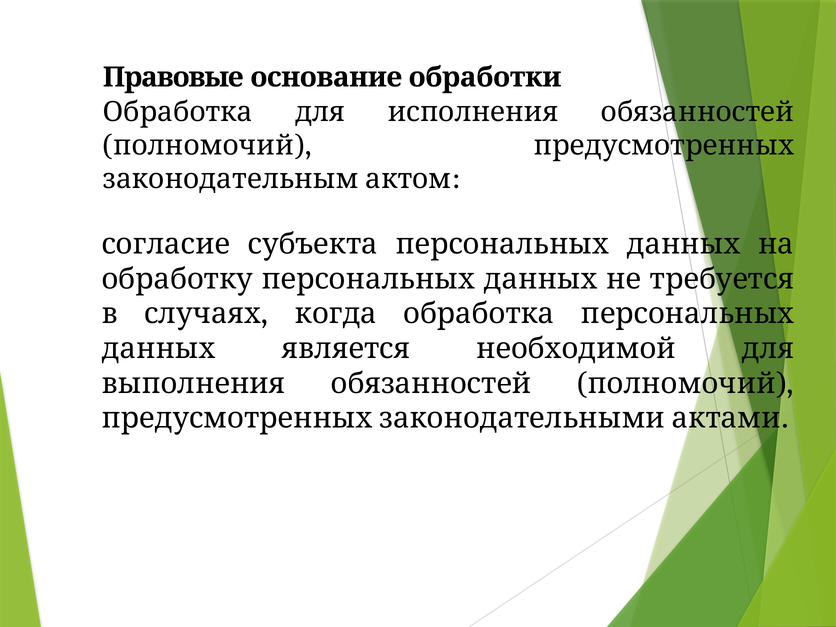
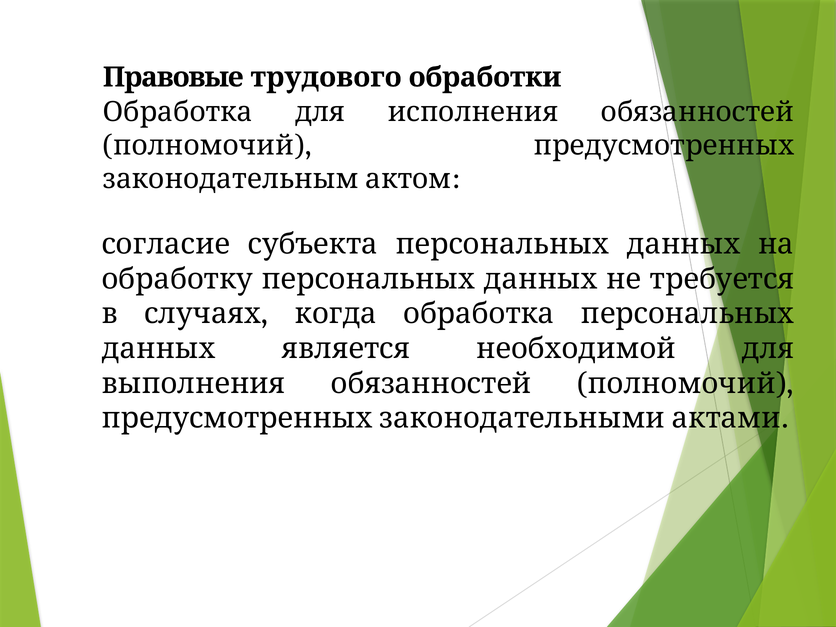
основание: основание -> трудового (326, 77)
